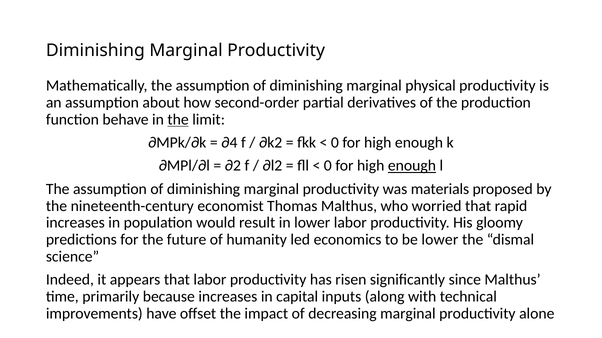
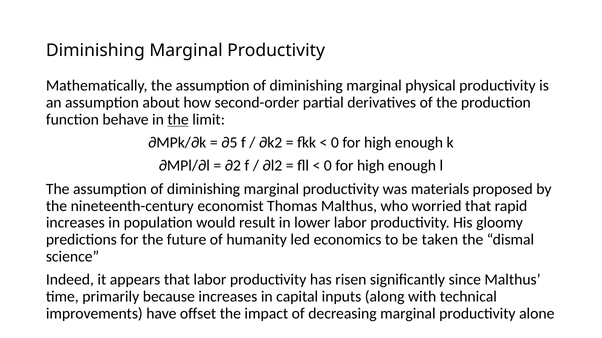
∂4: ∂4 -> ∂5 (229, 143)
enough underline: present -> none (412, 166)
be lower: lower -> taken (440, 240)
